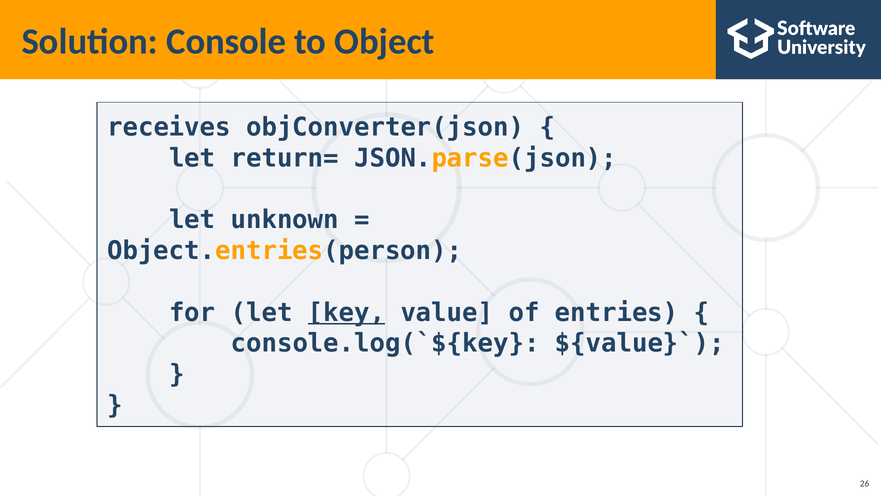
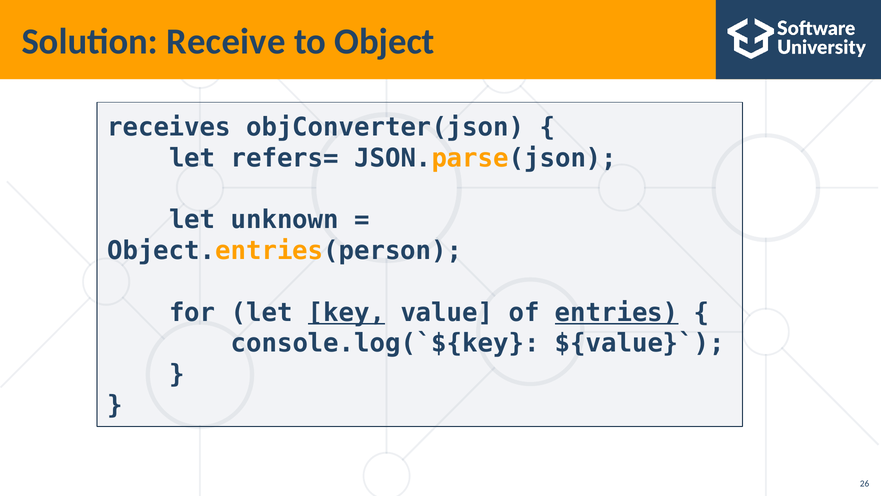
Console: Console -> Receive (226, 42)
return=: return= -> refers= (285, 158)
entries underline: none -> present (617, 312)
